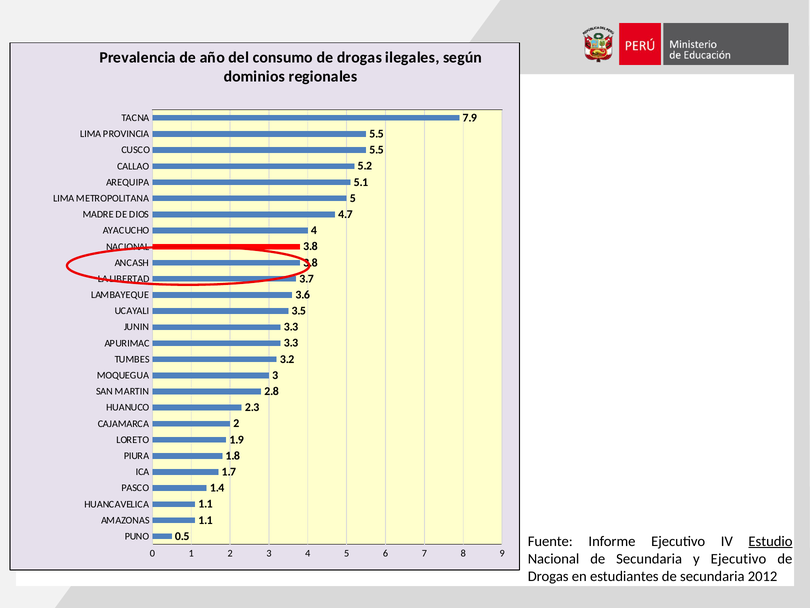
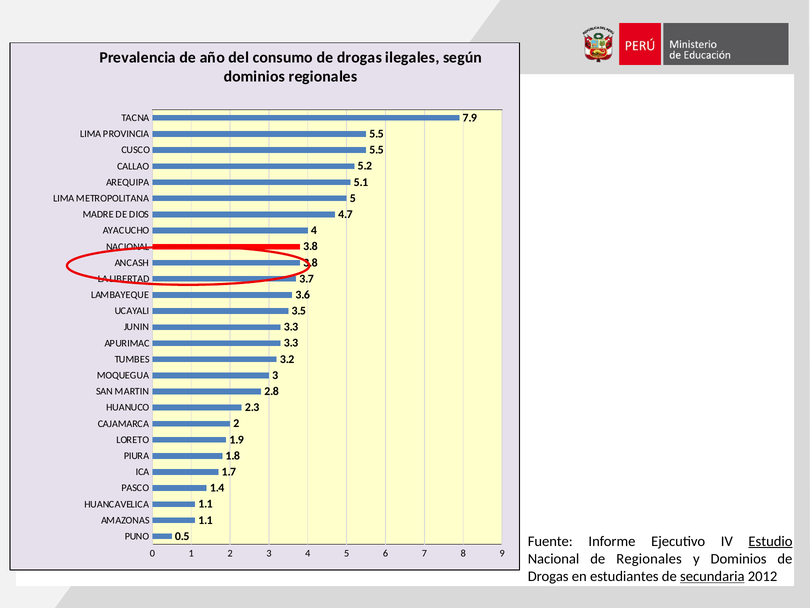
Nacional de Secundaria: Secundaria -> Regionales (649, 558)
y Ejecutivo: Ejecutivo -> Dominios (739, 558)
secundaria underline: none -> present (712, 576)
